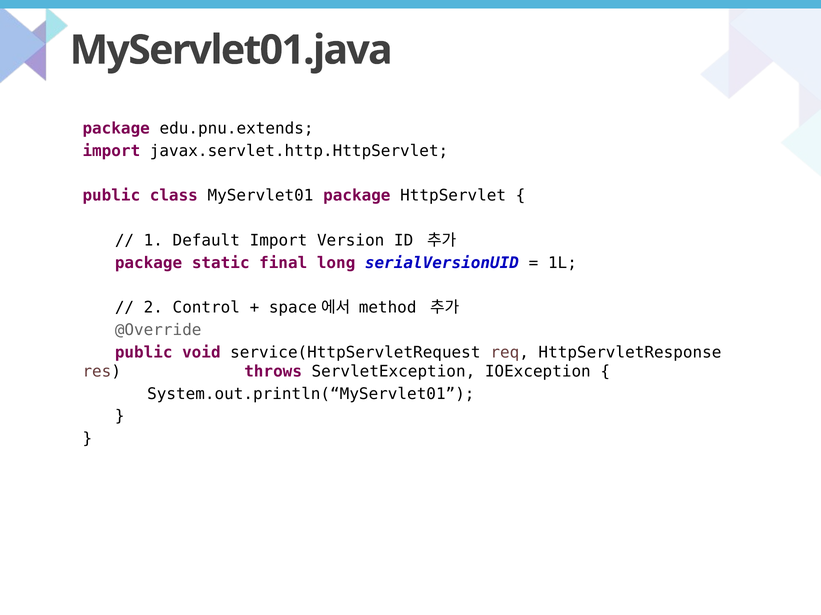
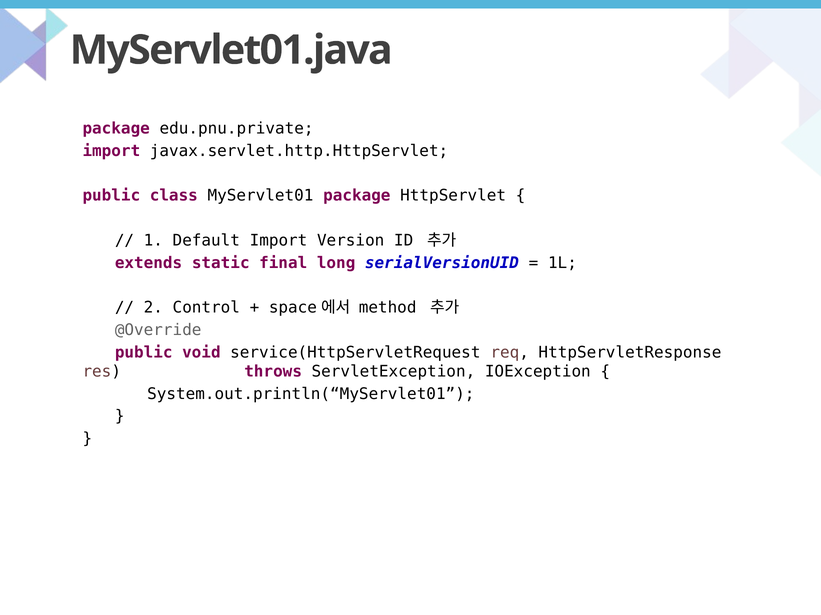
edu.pnu.extends: edu.pnu.extends -> edu.pnu.private (237, 129)
package: package -> extends (149, 263)
